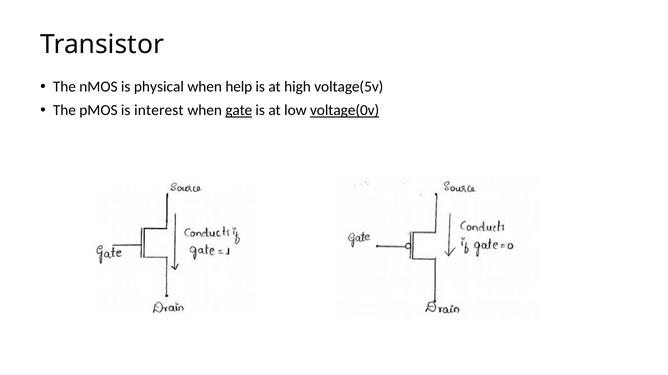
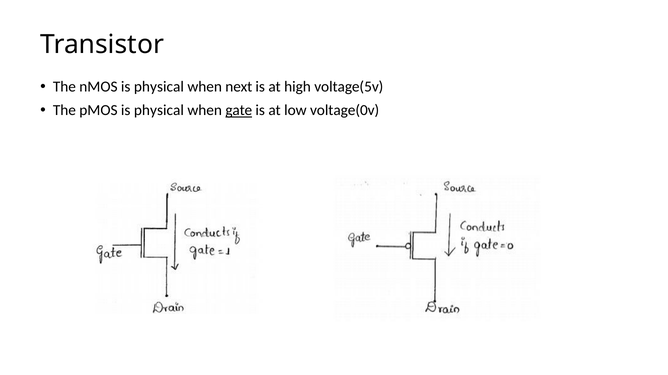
help: help -> next (239, 87)
pMOS is interest: interest -> physical (159, 111)
voltage(0v underline: present -> none (345, 111)
